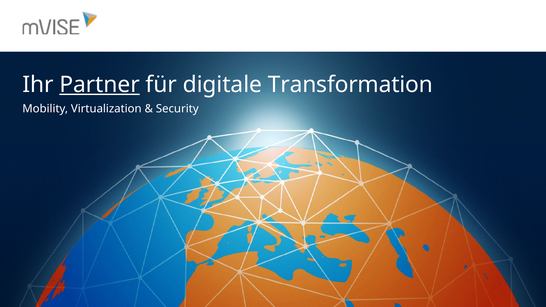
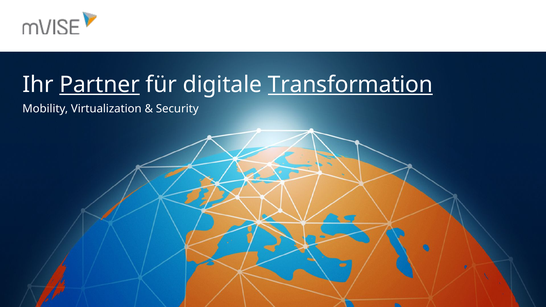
Transformation underline: none -> present (350, 85)
